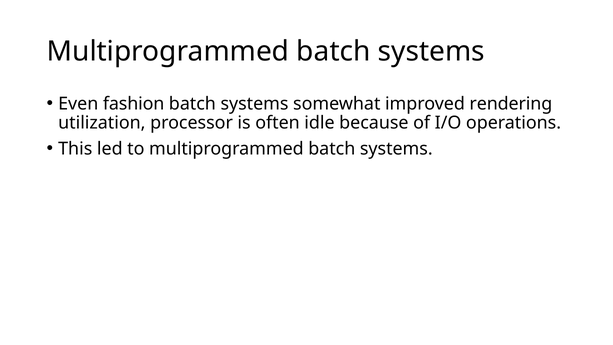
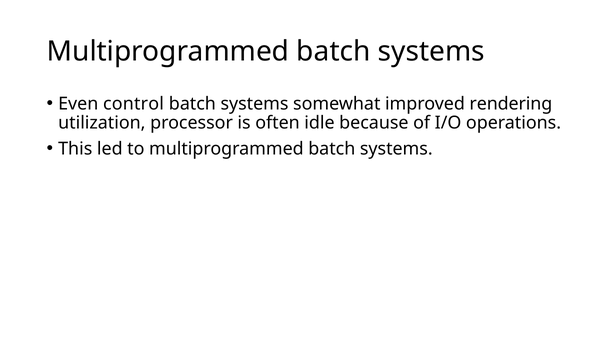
fashion: fashion -> control (133, 104)
